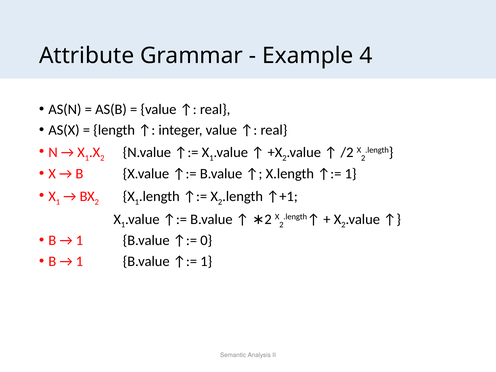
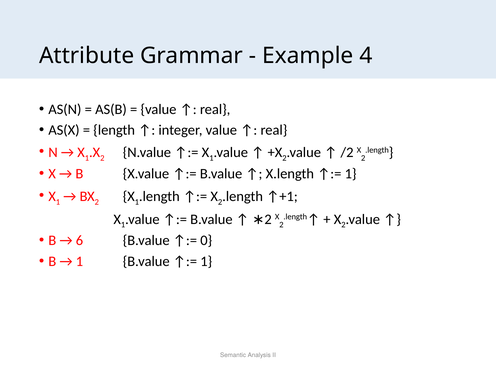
1: 1 -> 6 (79, 240)
